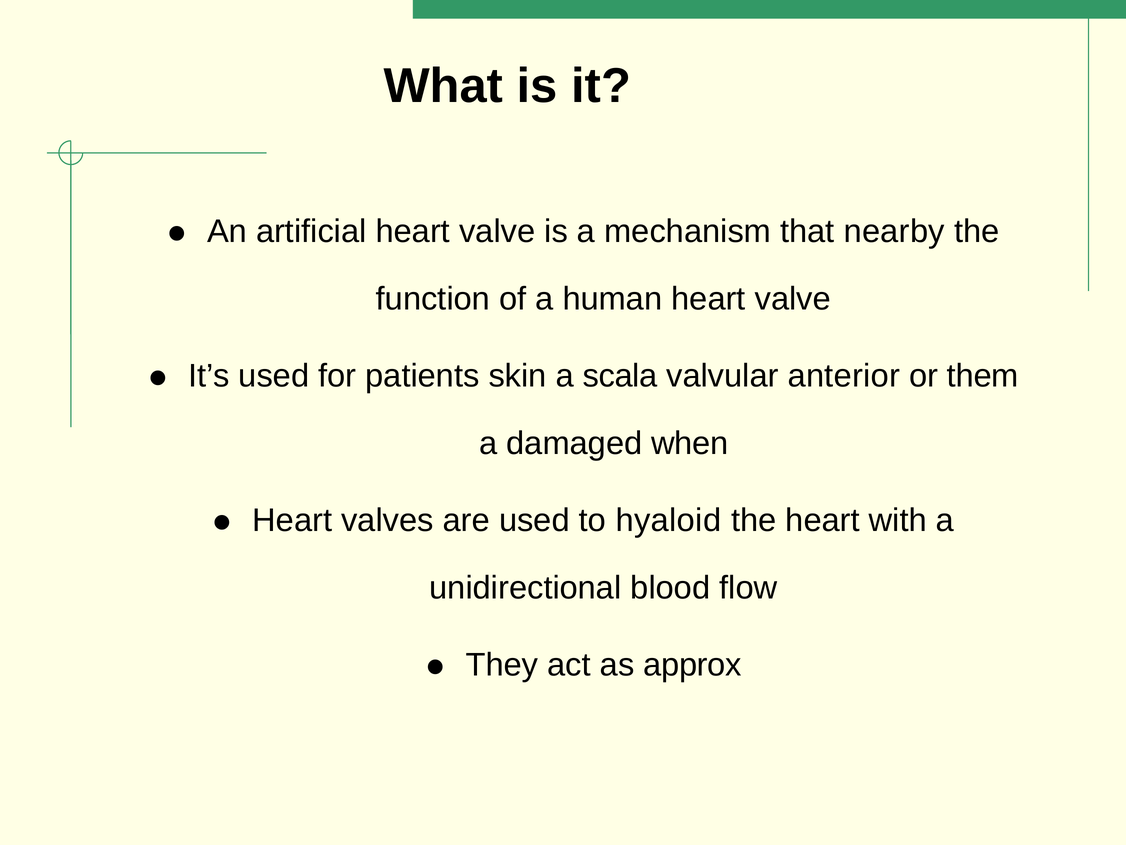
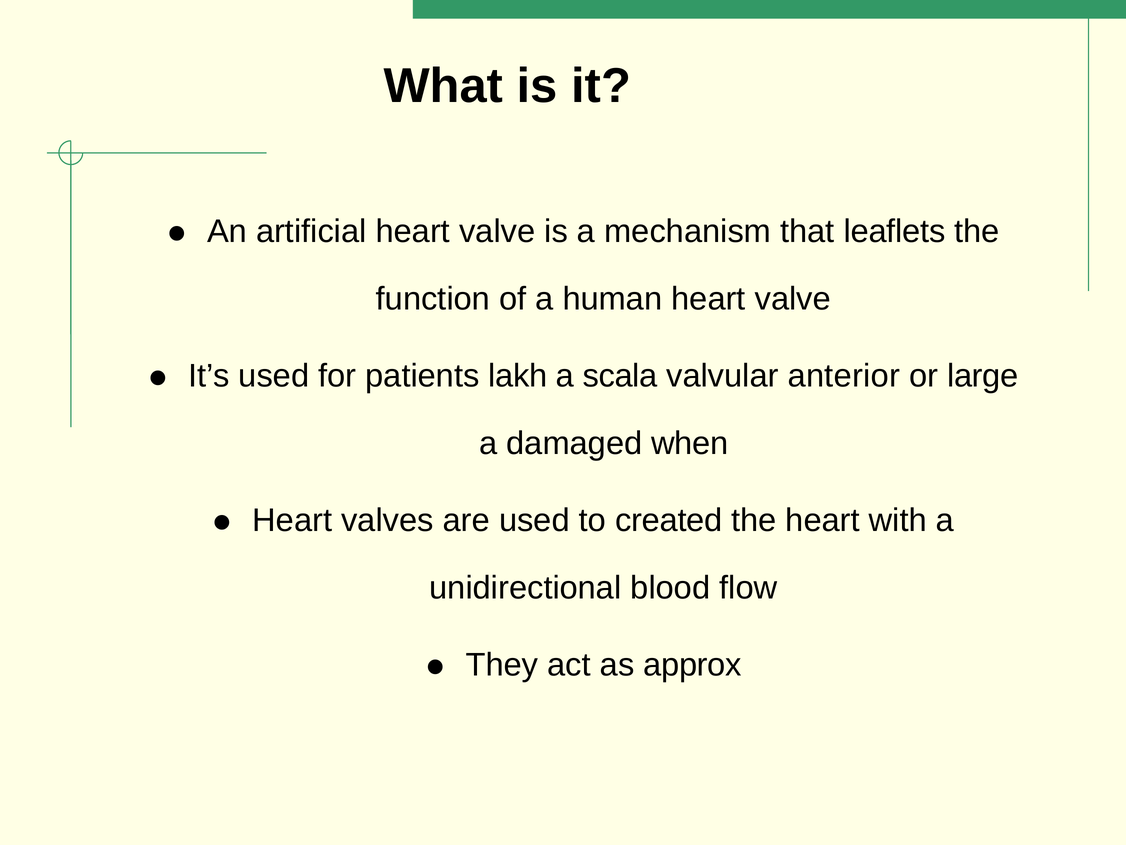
nearby: nearby -> leaflets (894, 231)
skin: skin -> lakh (518, 376)
them: them -> large (983, 376)
hyaloid: hyaloid -> created (669, 520)
